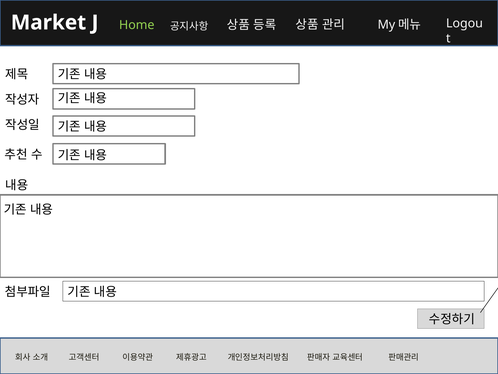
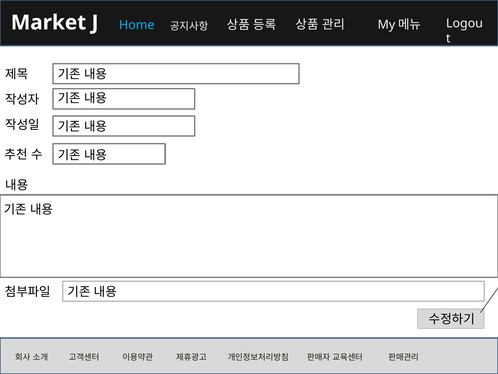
Home colour: light green -> light blue (137, 25)
